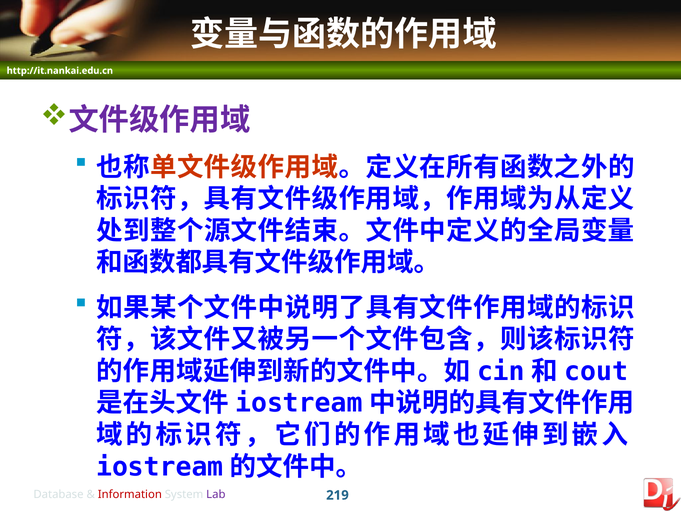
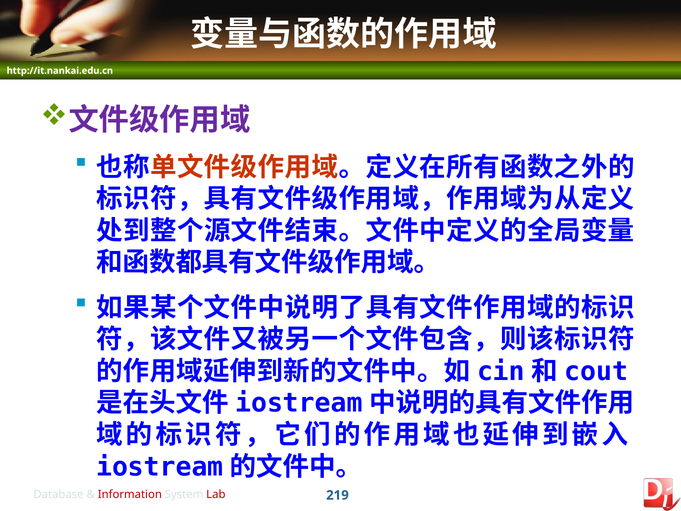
Lab colour: purple -> red (216, 494)
